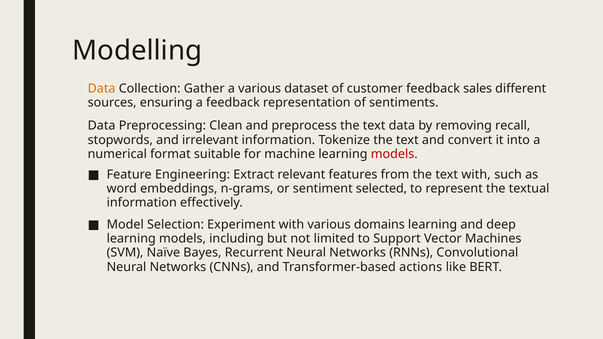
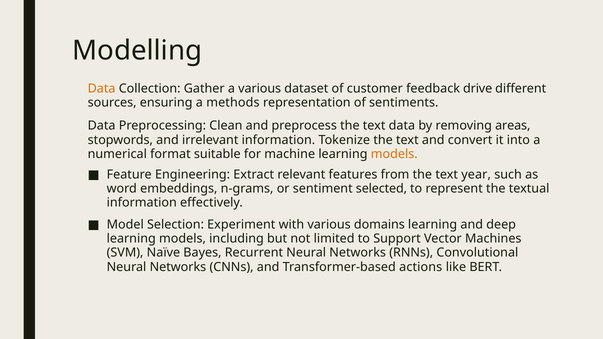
sales: sales -> drive (478, 89)
a feedback: feedback -> methods (233, 103)
recall: recall -> areas (513, 126)
models colour: red -> orange (394, 154)
text with: with -> year (476, 175)
